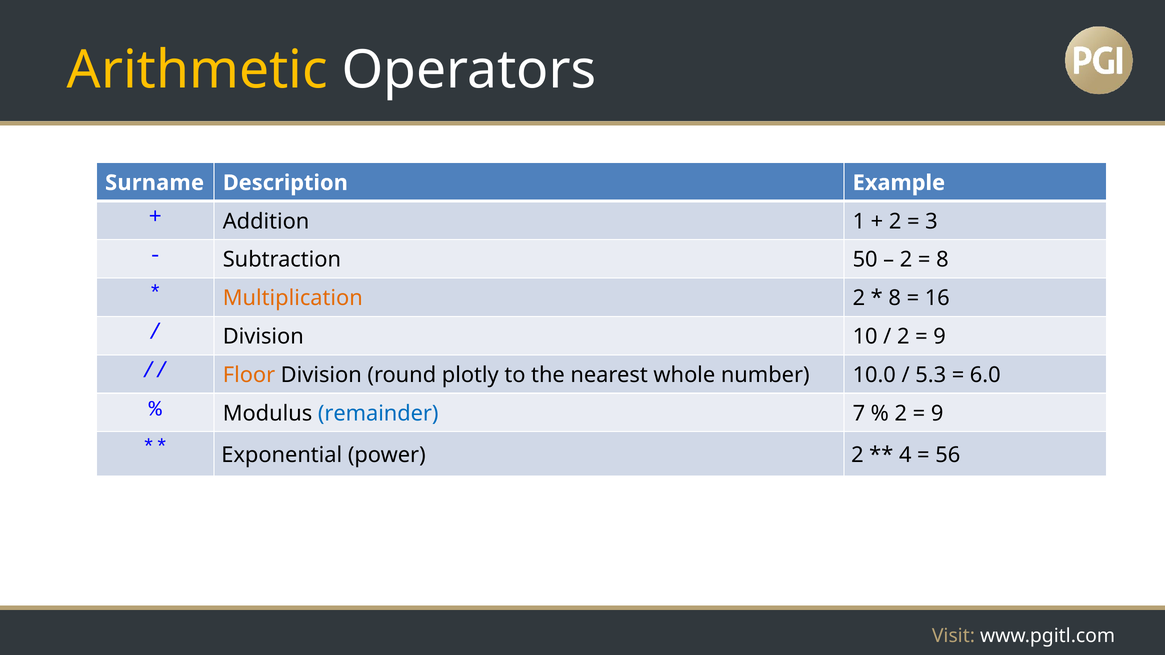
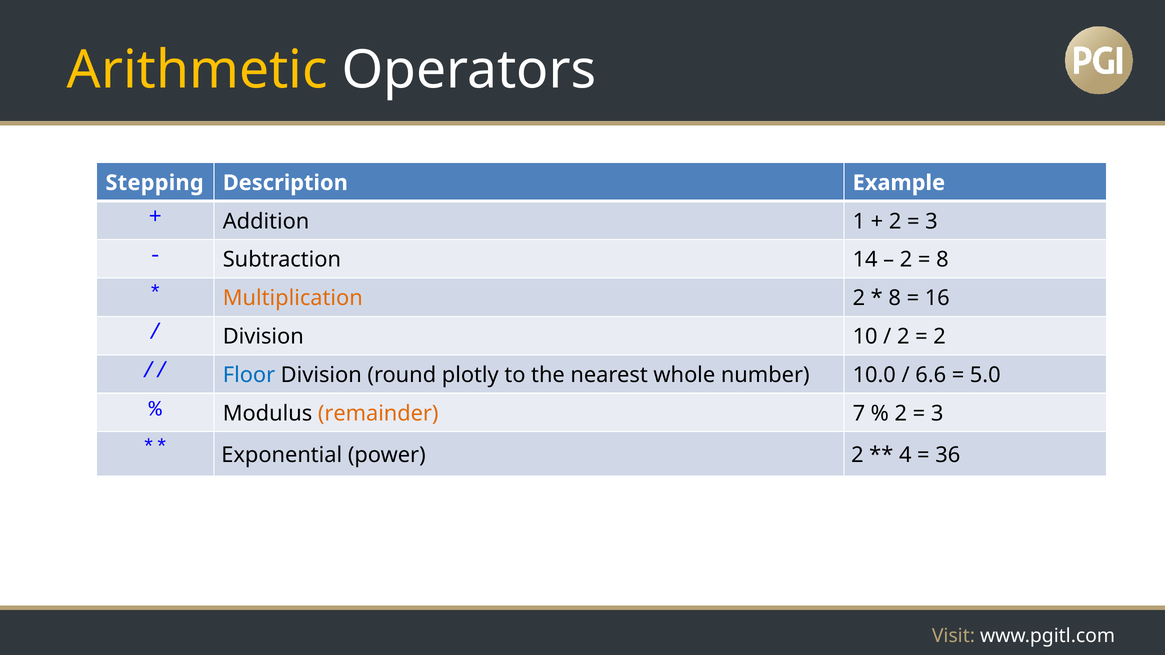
Surname: Surname -> Stepping (155, 183)
50: 50 -> 14 (865, 260)
9: 9 -> 2 (940, 337)
Floor colour: orange -> blue (249, 375)
5.3: 5.3 -> 6.6 (931, 375)
6.0: 6.0 -> 5.0 (985, 375)
remainder colour: blue -> orange (378, 414)
9: 9 -> 3 (937, 414)
56: 56 -> 36 (948, 455)
